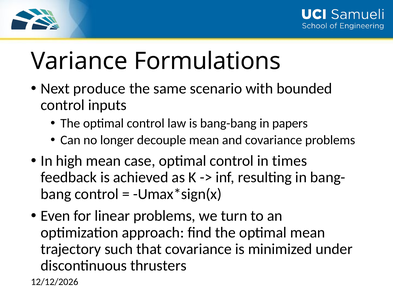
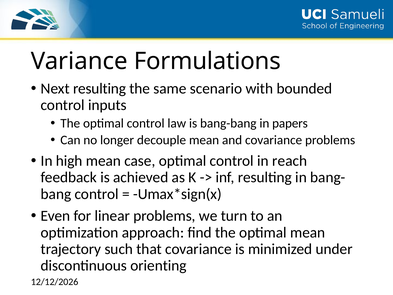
Next produce: produce -> resulting (100, 89)
times: times -> reach (290, 161)
thrusters: thrusters -> orienting (158, 265)
